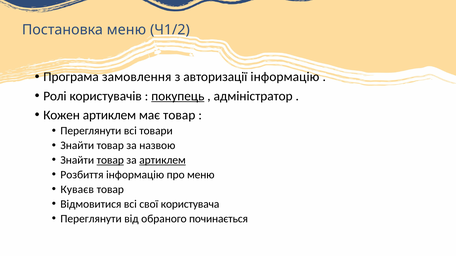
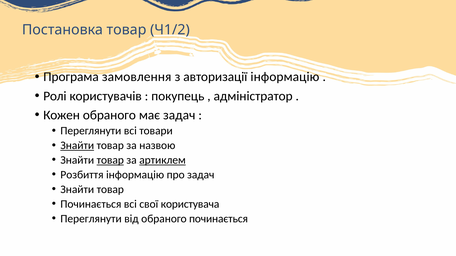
Постановка меню: меню -> товар (126, 30)
покупець underline: present -> none (178, 96)
Кожен артиклем: артиклем -> обраного (109, 115)
має товар: товар -> задач (179, 115)
Знайти underline: none -> present (77, 146)
про меню: меню -> задач (201, 175)
Куваєв: Куваєв -> Знайти (77, 190)
Відмовитися: Відмовитися -> Починається (91, 204)
